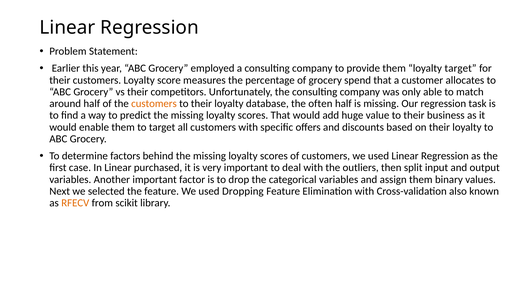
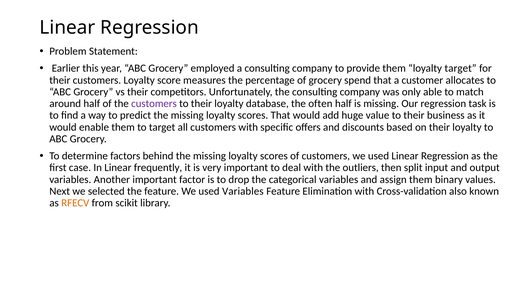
customers colour: orange -> purple (154, 103)
purchased: purchased -> frequently (158, 167)
used Dropping: Dropping -> Variables (243, 191)
